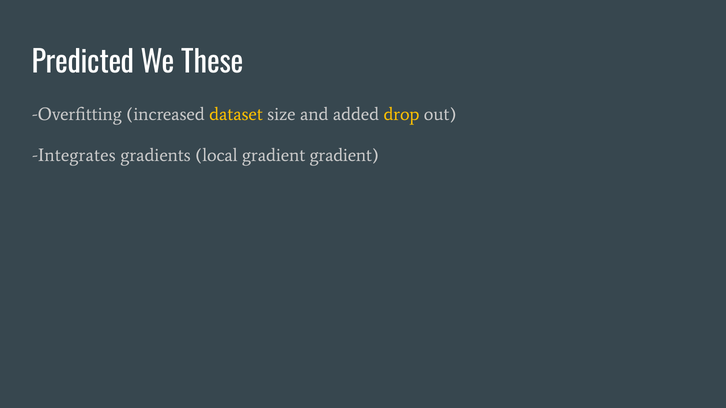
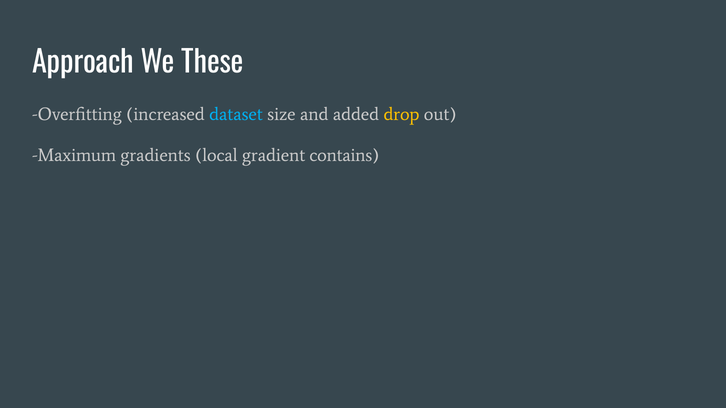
Predicted: Predicted -> Approach (83, 63)
dataset colour: yellow -> light blue (236, 114)
Integrates: Integrates -> Maximum (74, 155)
gradient gradient: gradient -> contains (344, 155)
